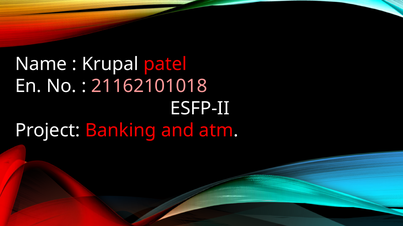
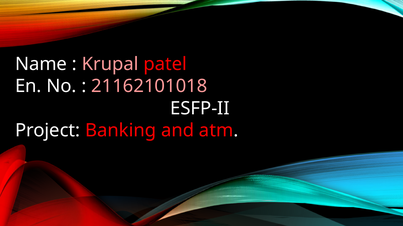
Krupal colour: white -> pink (110, 64)
